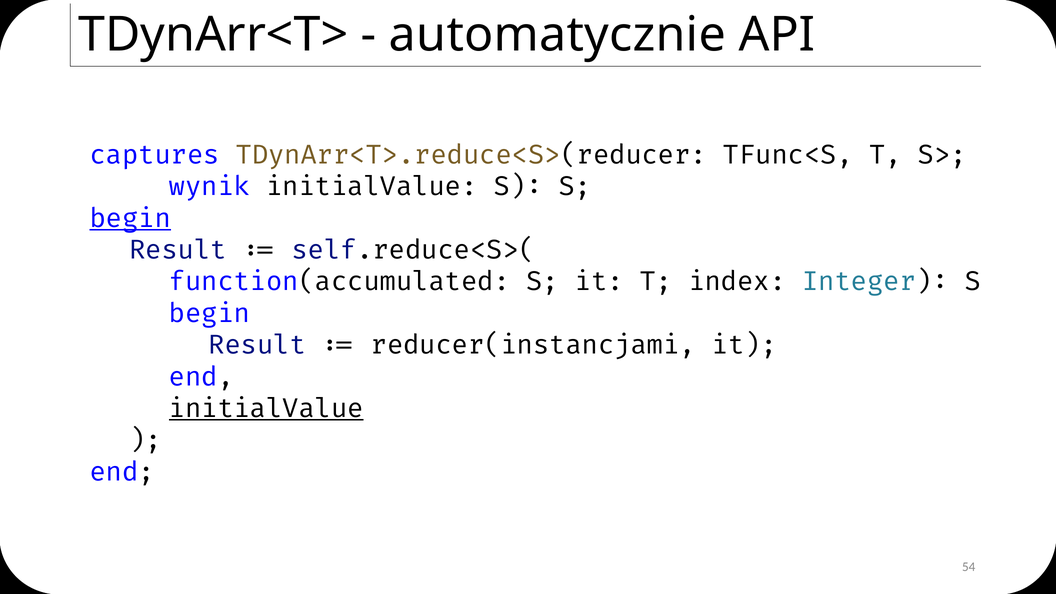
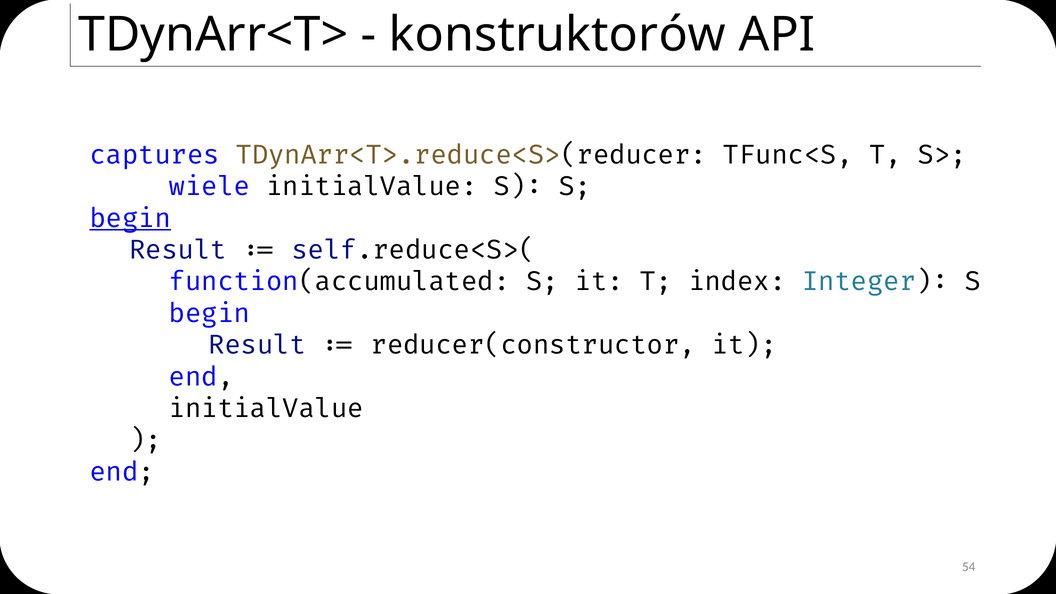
automatycznie: automatycznie -> konstruktorów (557, 35)
wynik: wynik -> wiele (209, 187)
reducer(instancjami: reducer(instancjami -> reducer(constructor (533, 345)
initialValue underline: present -> none (266, 408)
